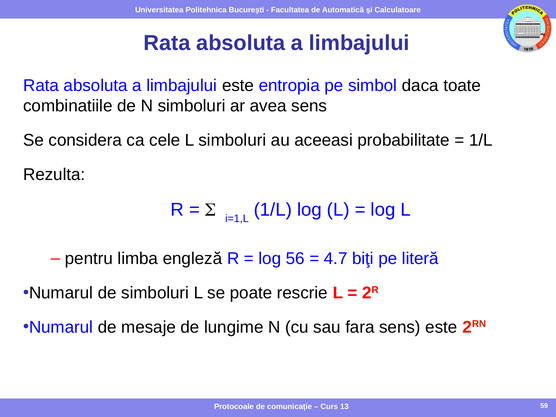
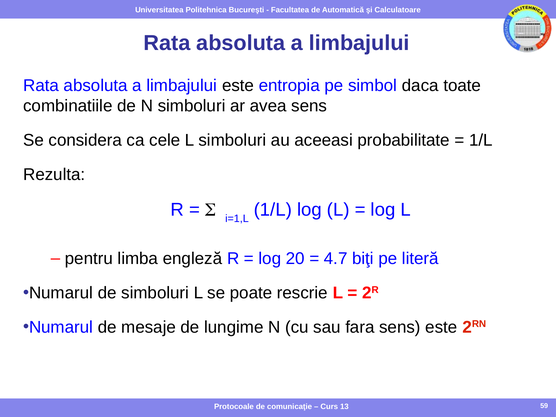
56: 56 -> 20 (295, 259)
